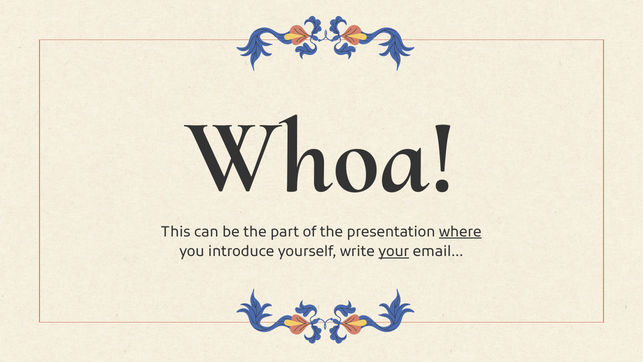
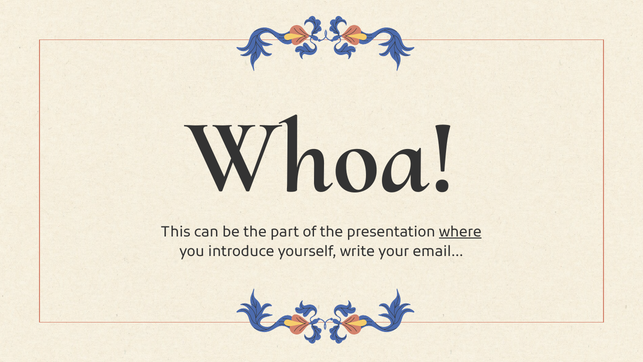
your underline: present -> none (394, 252)
